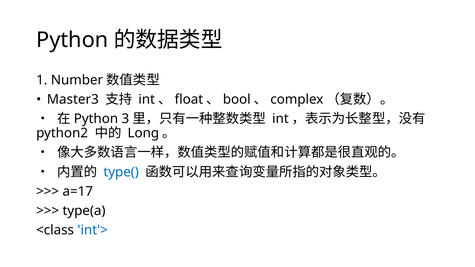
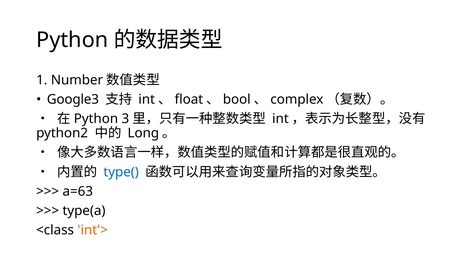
Master3: Master3 -> Google3 (73, 99)
a=17: a=17 -> a=63 (78, 191)
int'> colour: blue -> orange (93, 230)
